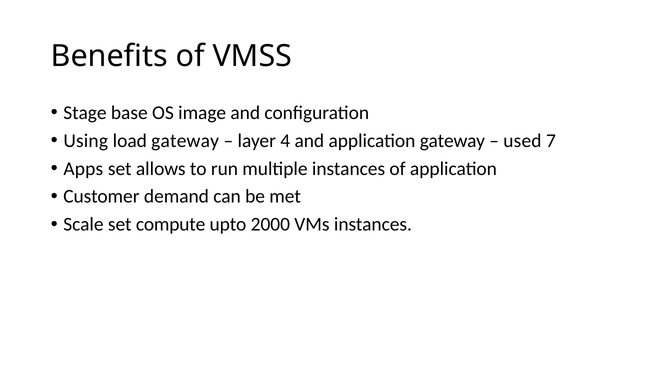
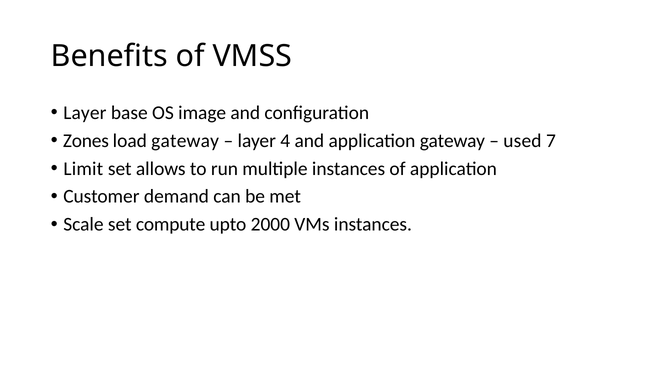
Stage: Stage -> Layer (85, 113)
Using: Using -> Zones (86, 141)
Apps: Apps -> Limit (83, 168)
